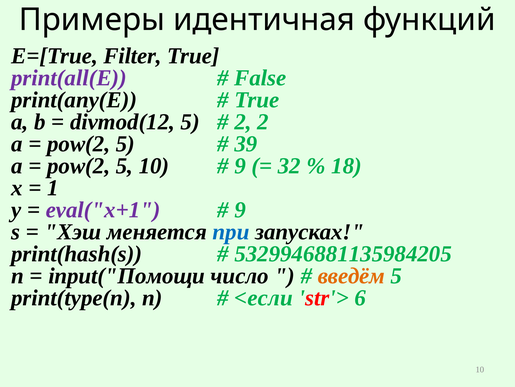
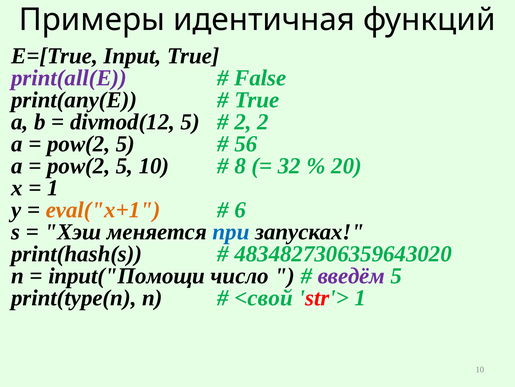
Filter: Filter -> Input (132, 56)
39: 39 -> 56 (246, 144)
9: 9 -> 8 (240, 166)
18: 18 -> 20 (346, 166)
eval("x+1 colour: purple -> orange (103, 210)
9: 9 -> 6 (240, 210)
5329946881135984205: 5329946881135984205 -> 4834827306359643020 (343, 253)
введём colour: orange -> purple (351, 275)
<если: <если -> <свой (264, 297)
str'> 6: 6 -> 1 (360, 297)
